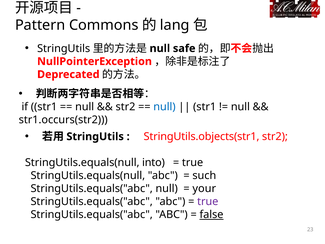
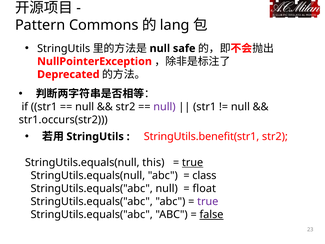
null colour: blue -> purple (164, 107)
StringUtils.objects(str1: StringUtils.objects(str1 -> StringUtils.benefit(str1 (202, 136)
into: into -> this (153, 162)
true underline: none -> present (193, 162)
such: such -> class (204, 175)
your: your -> float (204, 188)
